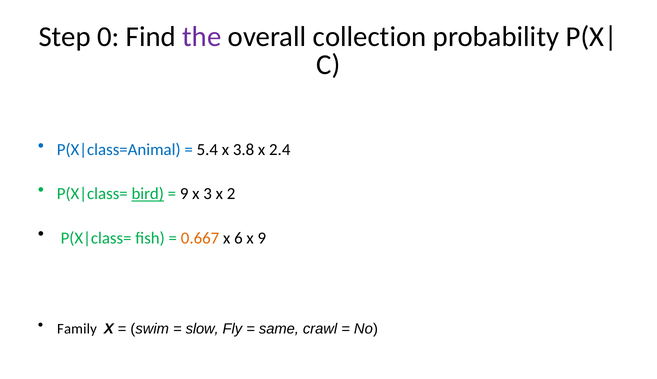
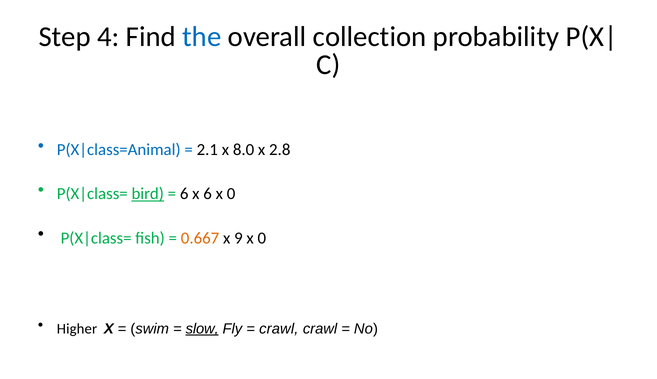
0: 0 -> 4 (108, 37)
the colour: purple -> blue (202, 37)
5.4: 5.4 -> 2.1 (207, 150)
3.8: 3.8 -> 8.0 (244, 150)
2.4: 2.4 -> 2.8 (280, 150)
9: 9 -> 6 (184, 194)
x 3: 3 -> 6 (208, 194)
2: 2 -> 0 (231, 194)
6: 6 -> 9 (238, 238)
9: 9 -> 0 (262, 238)
Family: Family -> Higher (77, 329)
slow underline: none -> present (202, 329)
same: same -> crawl (279, 329)
